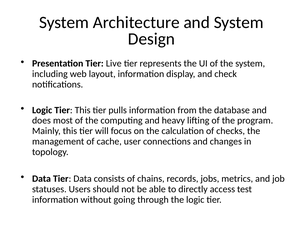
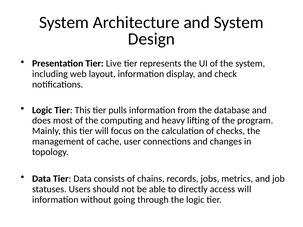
access test: test -> will (244, 189)
